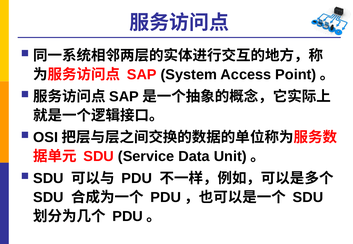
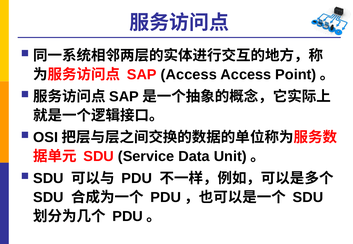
SAP System: System -> Access (189, 75)
